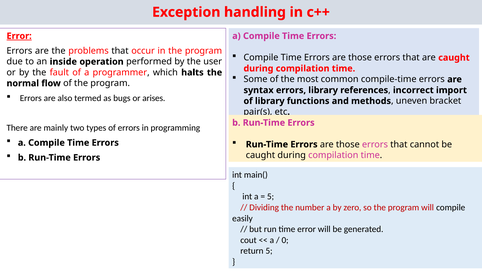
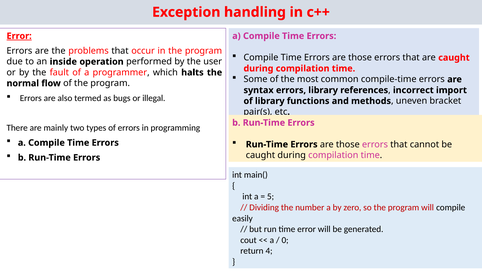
arises: arises -> illegal (154, 98)
return 5: 5 -> 4 (269, 251)
